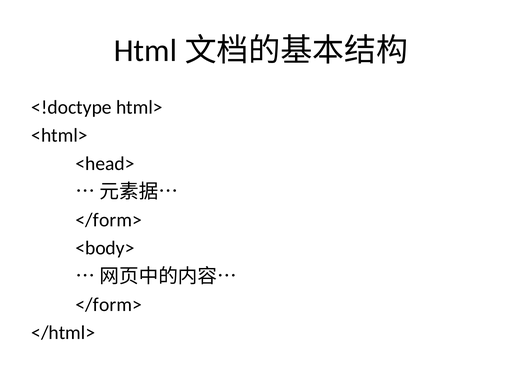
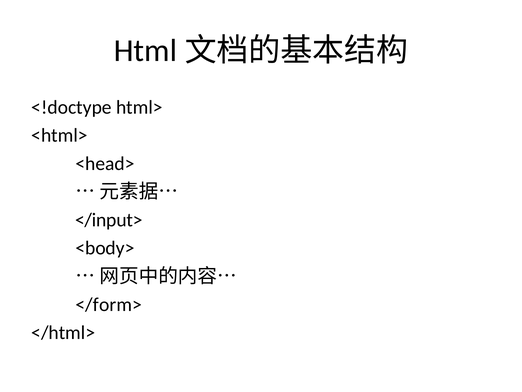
</form>: </form> -> </input> (109, 220)
